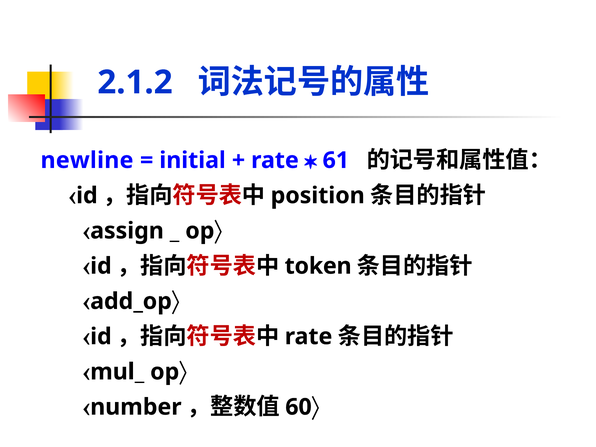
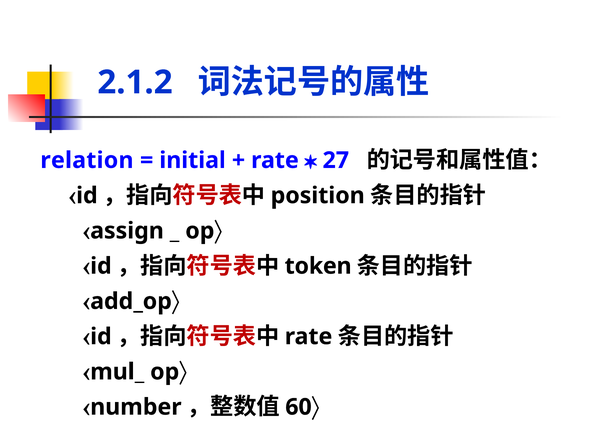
newline: newline -> relation (87, 160)
61: 61 -> 27 (336, 160)
